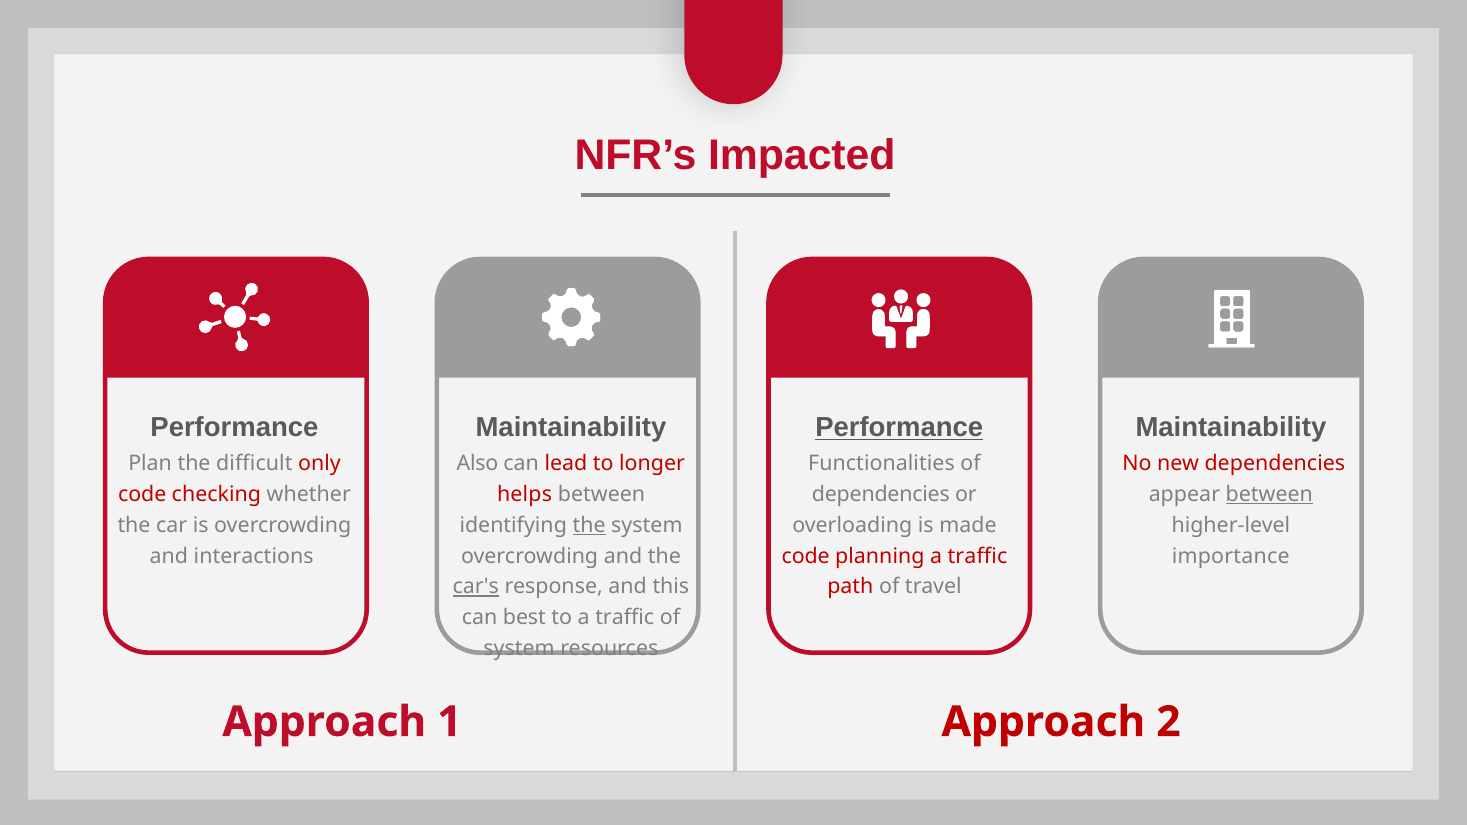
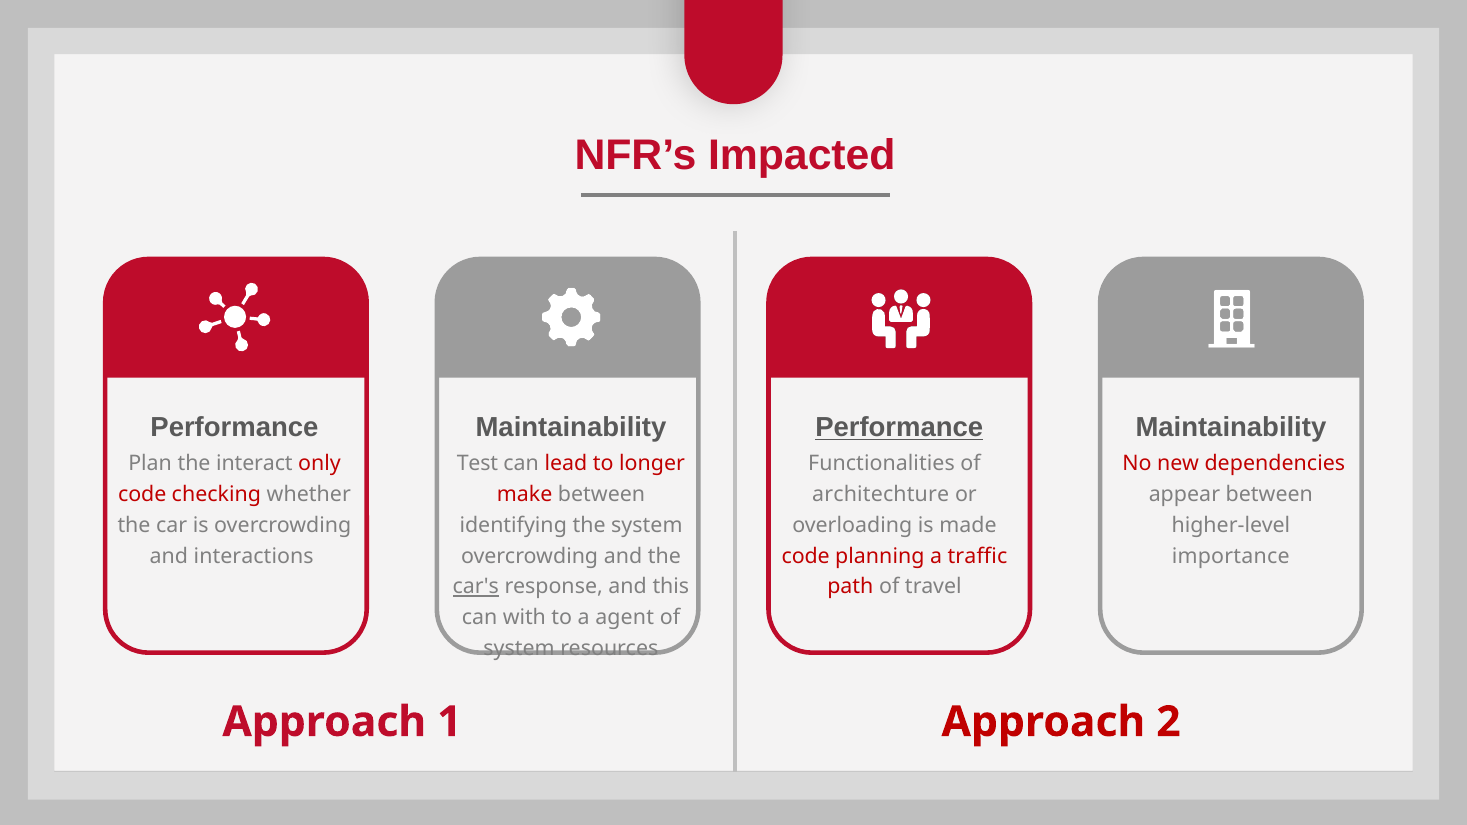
difficult: difficult -> interact (254, 464)
Also: Also -> Test (477, 464)
helps: helps -> make (525, 495)
dependencies: dependencies -> architechture (881, 495)
between underline: present -> none (1269, 495)
the underline: present -> none (589, 525)
best: best -> with (524, 618)
to a traffic: traffic -> agent (625, 618)
